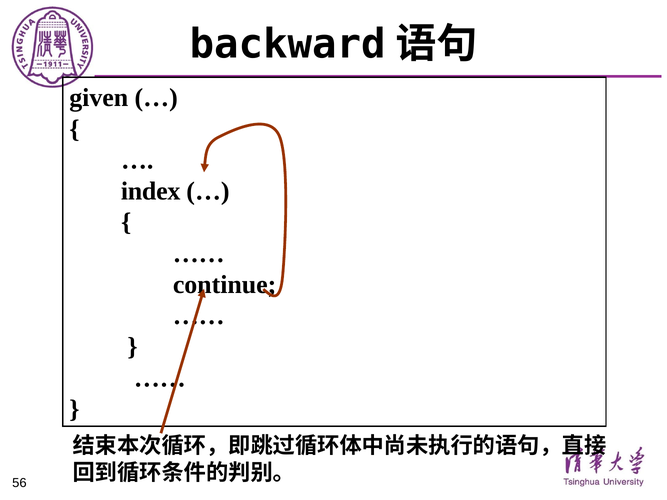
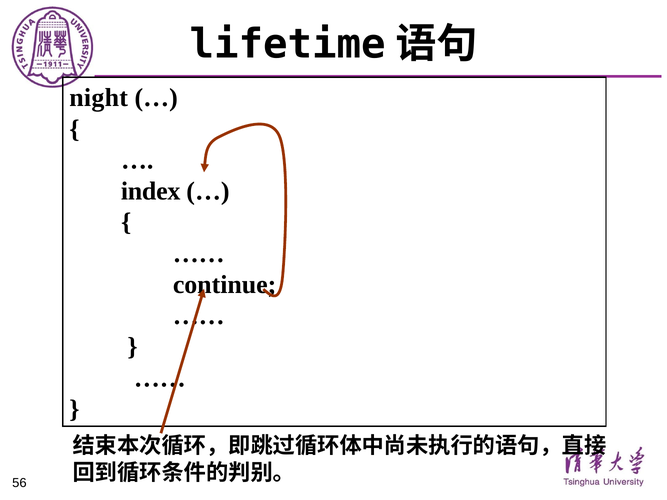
backward: backward -> lifetime (288, 45)
given: given -> night (99, 98)
